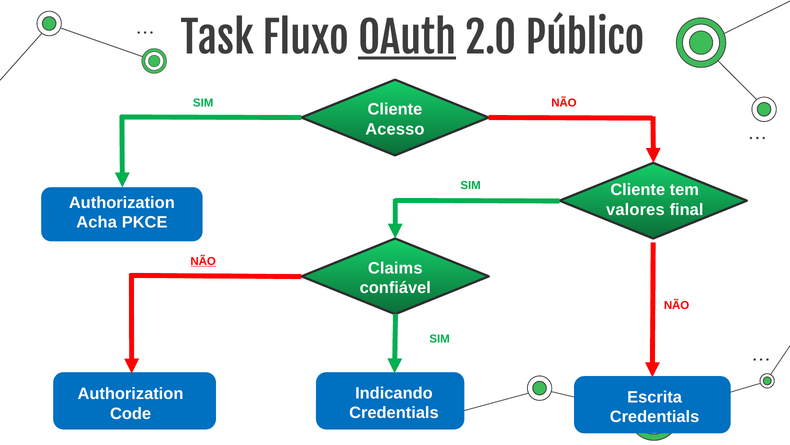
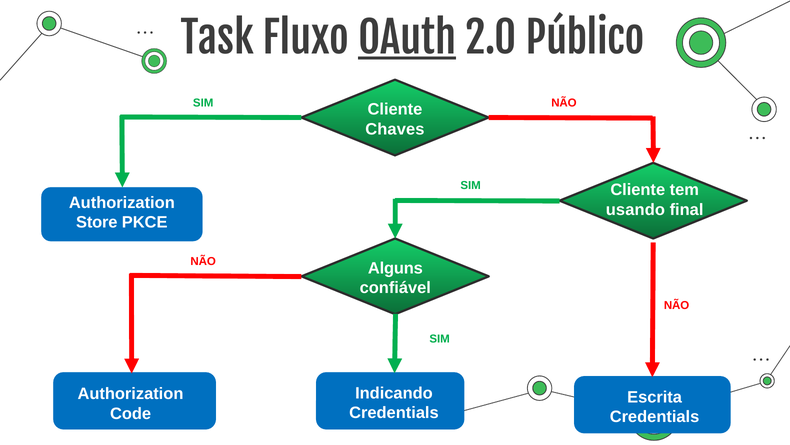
Acesso: Acesso -> Chaves (395, 129)
valores: valores -> usando (635, 210)
Acha: Acha -> Store (97, 222)
NÃO underline: present -> none (203, 261)
Claims: Claims -> Alguns (395, 268)
